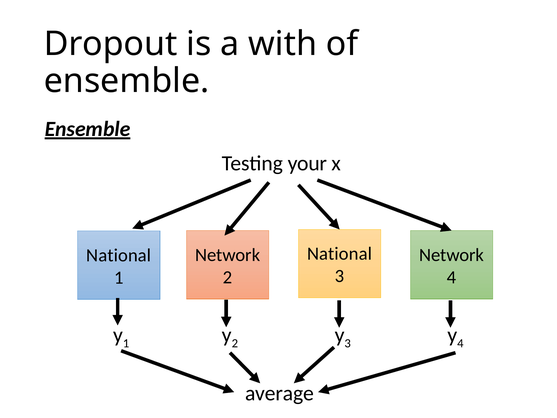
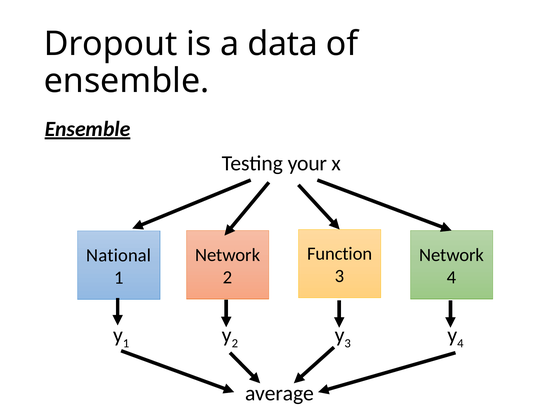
with: with -> data (283, 44)
National: National -> Function (340, 254)
